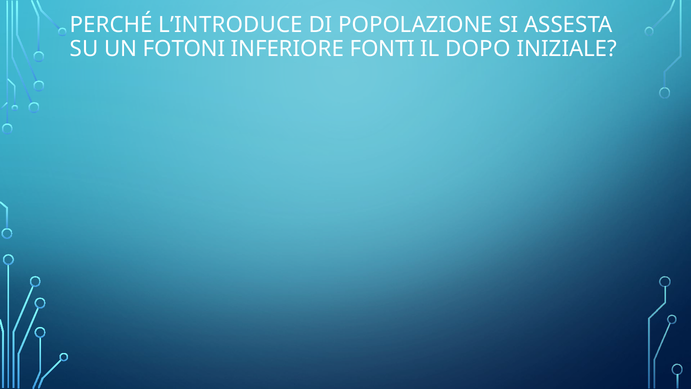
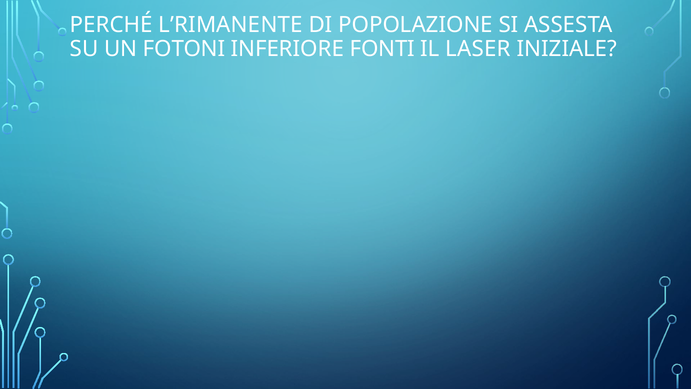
L’INTRODUCE: L’INTRODUCE -> L’RIMANENTE (230, 25)
DOPO: DOPO -> LASER (478, 49)
